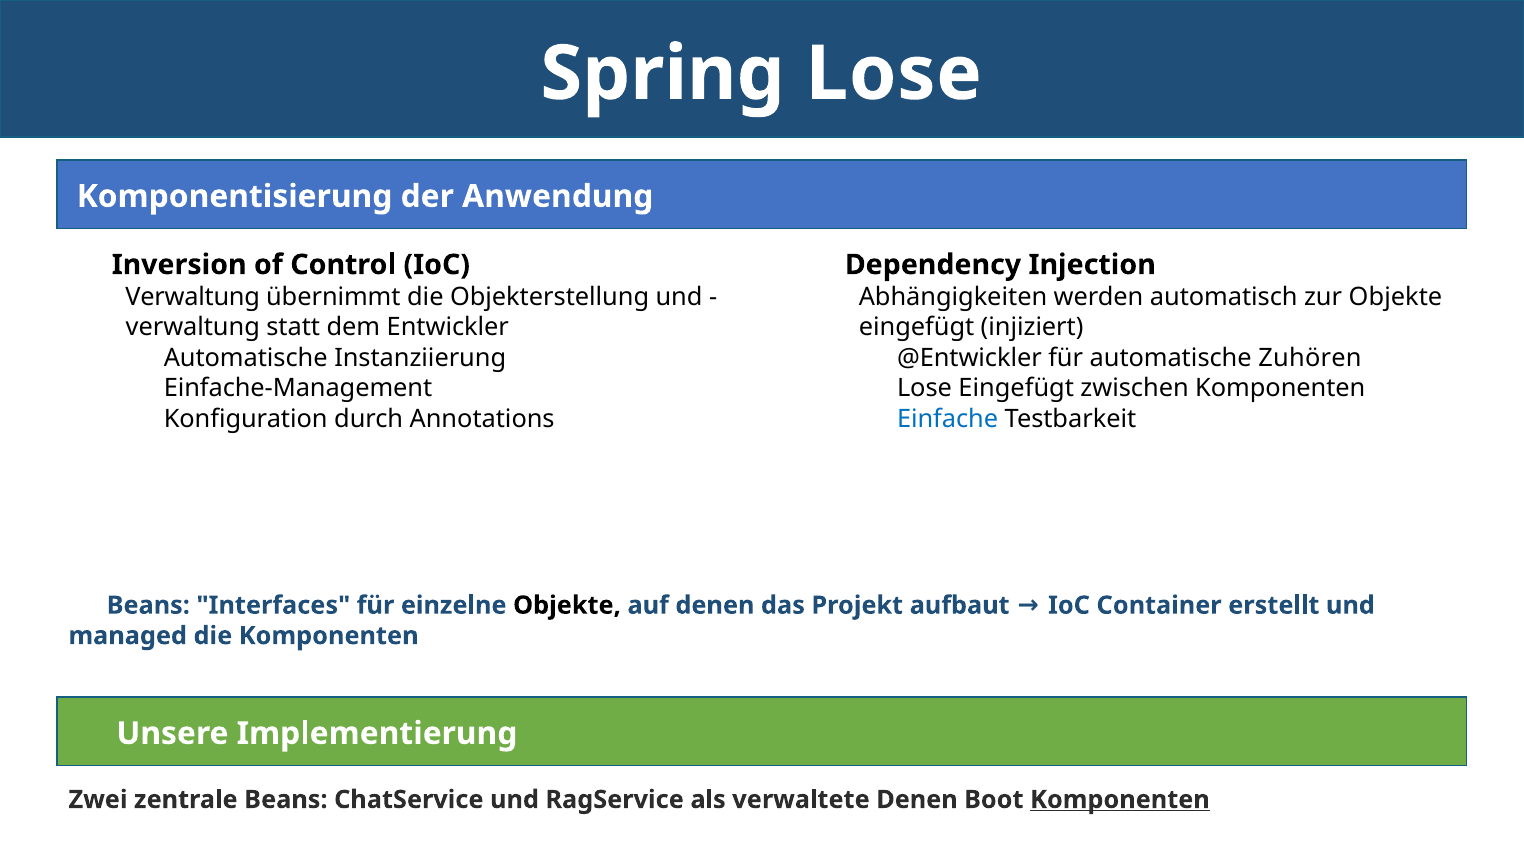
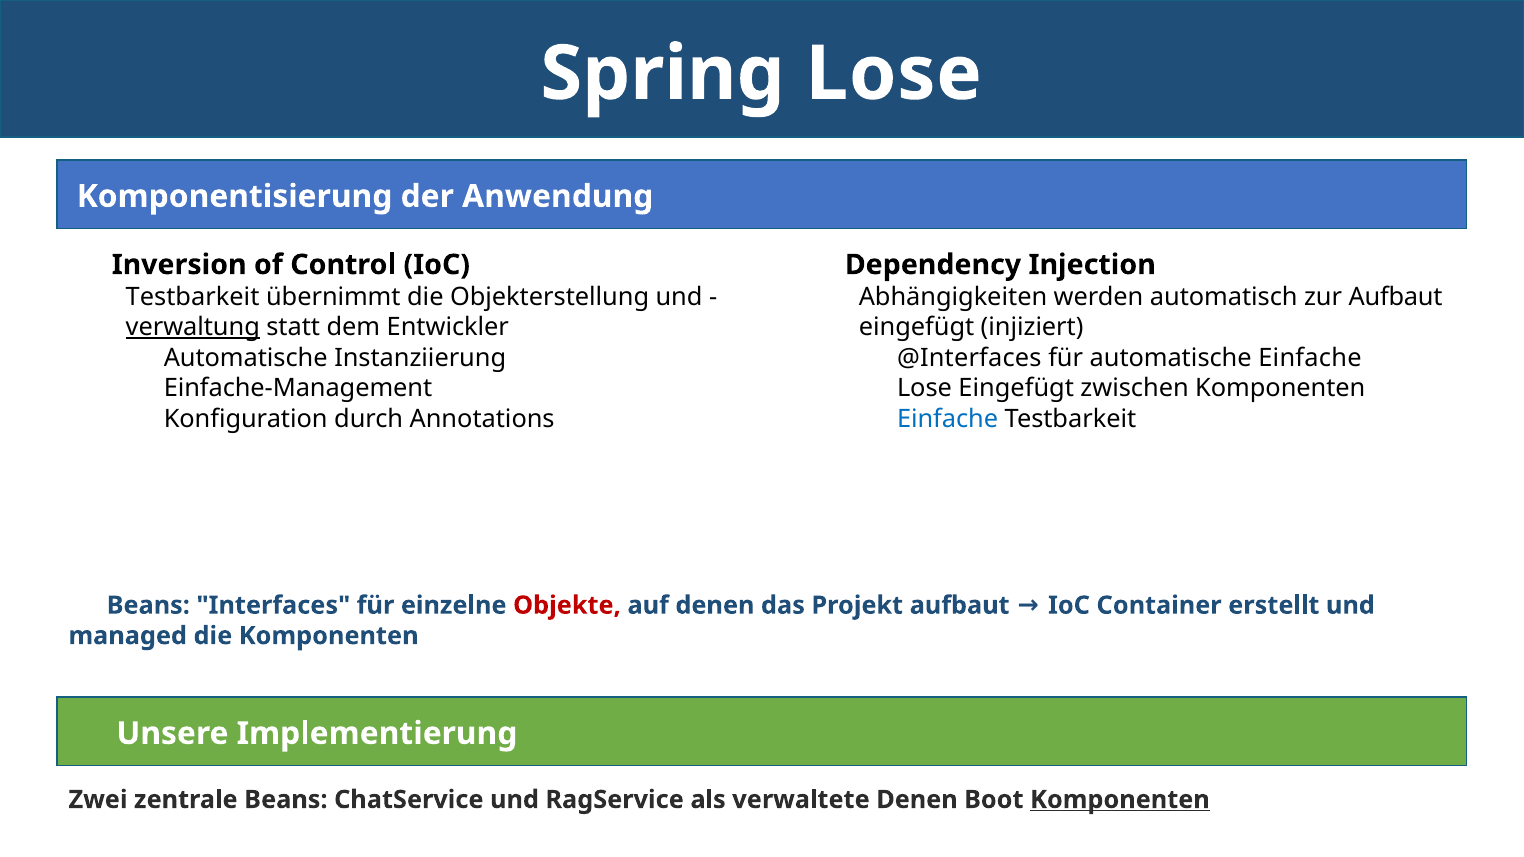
Verwaltung: Verwaltung -> Testbarkeit (193, 297)
zur Objekte: Objekte -> Aufbaut (1396, 297)
verwaltung underline: none -> present (193, 327)
@Entwickler: @Entwickler -> @Interfaces (969, 358)
automatische Zuhören: Zuhören -> Einfache (1310, 358)
Objekte colour: black -> red (567, 606)
